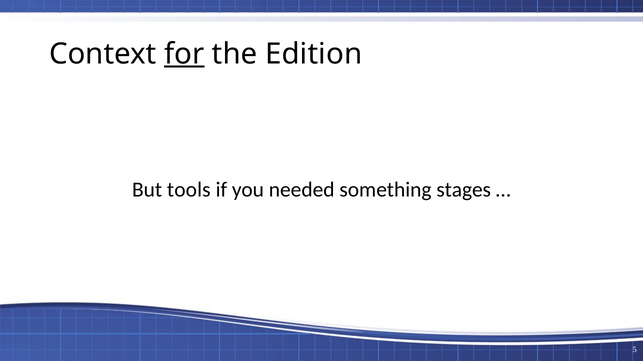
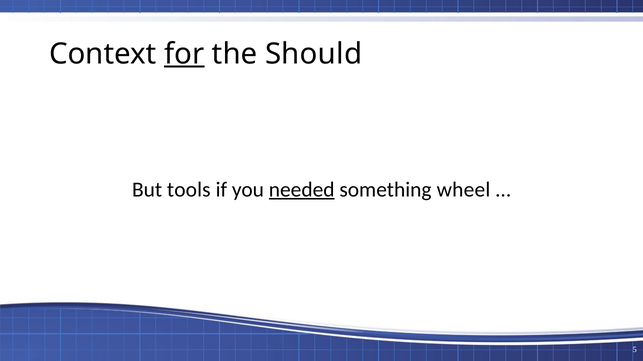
Edition: Edition -> Should (314, 54)
needed underline: none -> present (302, 190)
stages: stages -> wheel (464, 190)
